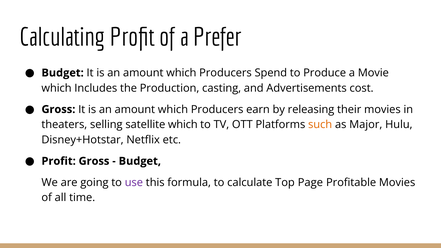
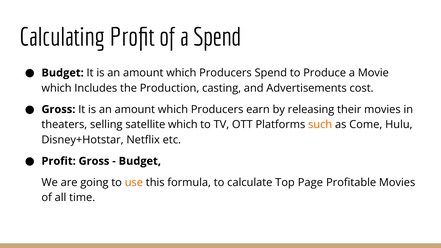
a Prefer: Prefer -> Spend (217, 37)
Major: Major -> Come (366, 125)
use colour: purple -> orange (134, 183)
